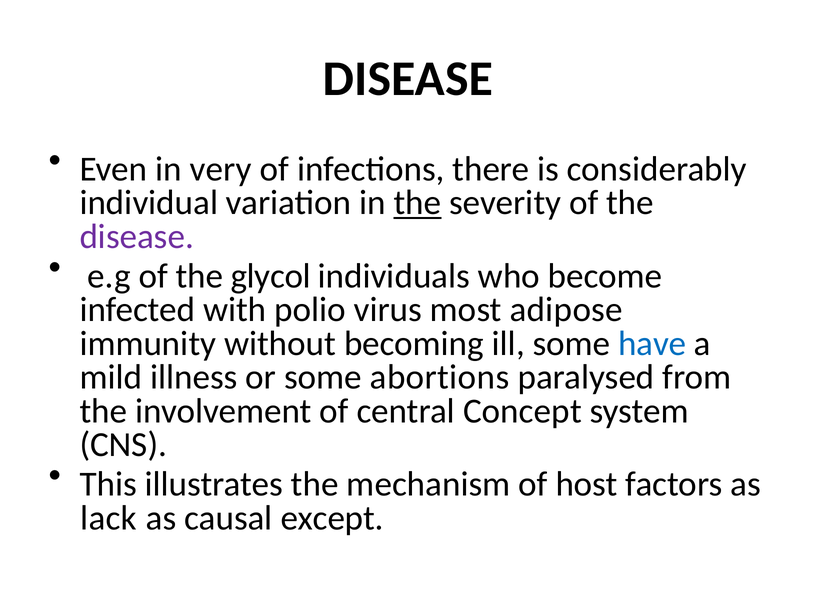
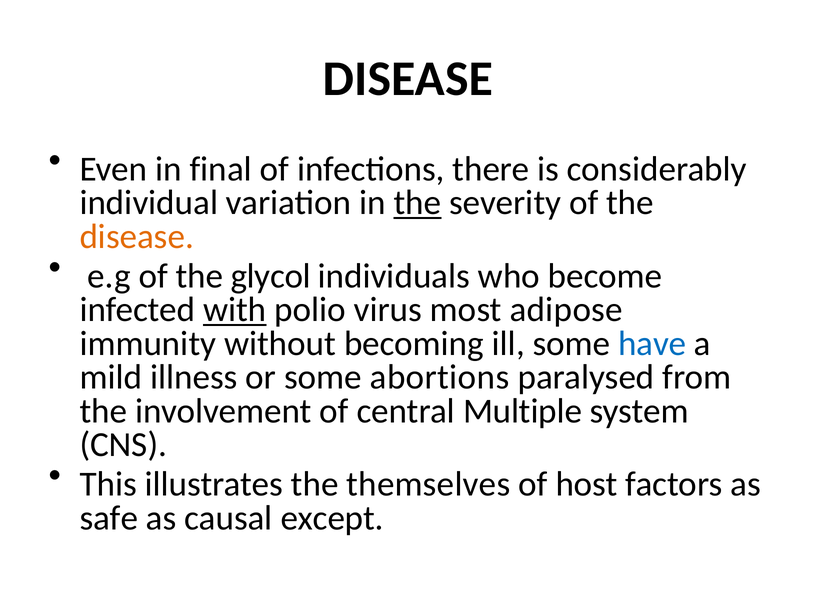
very: very -> final (221, 169)
disease colour: purple -> orange (137, 236)
with underline: none -> present (235, 310)
Concept: Concept -> Multiple (523, 411)
mechanism: mechanism -> themselves (428, 484)
lack: lack -> safe (109, 518)
